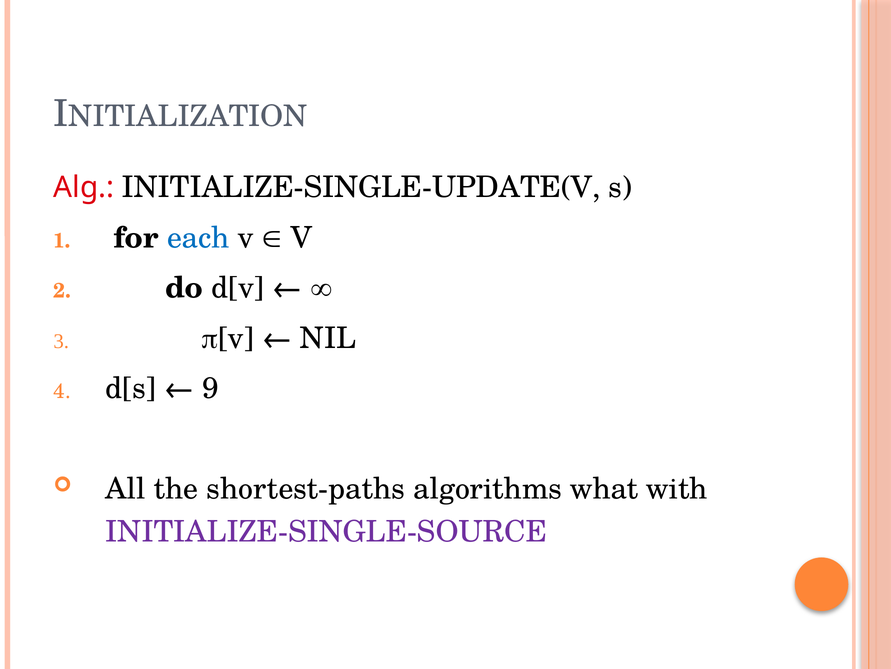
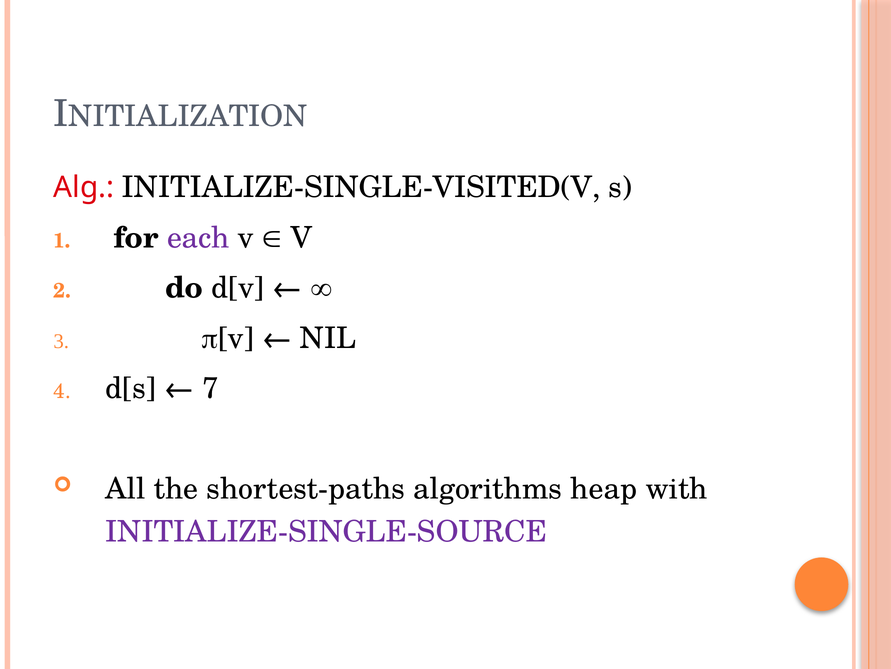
INITIALIZE-SINGLE-UPDATE(V: INITIALIZE-SINGLE-UPDATE(V -> INITIALIZE-SINGLE-VISITED(V (361, 187)
each colour: blue -> purple (198, 238)
9: 9 -> 7 (210, 388)
what: what -> heap (604, 489)
